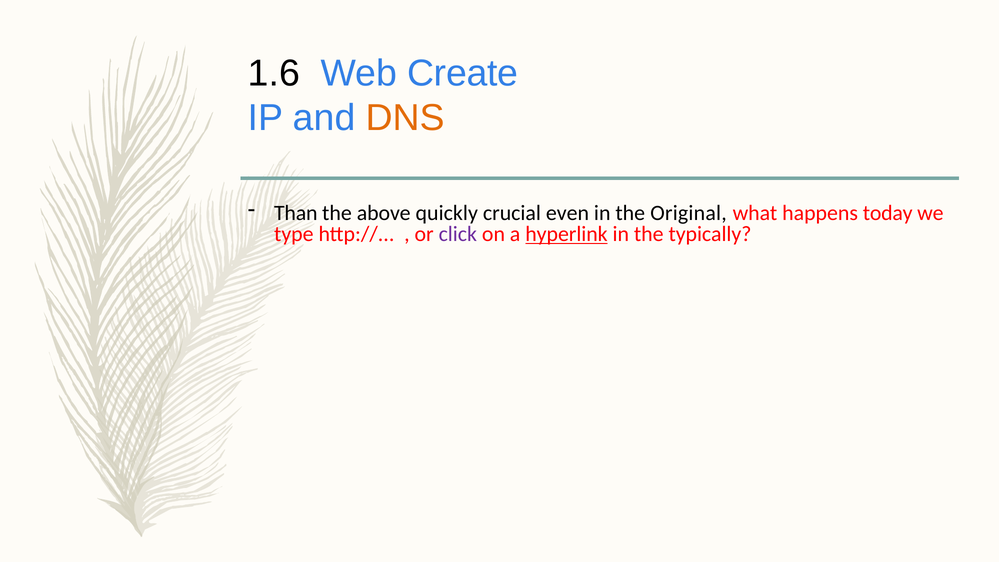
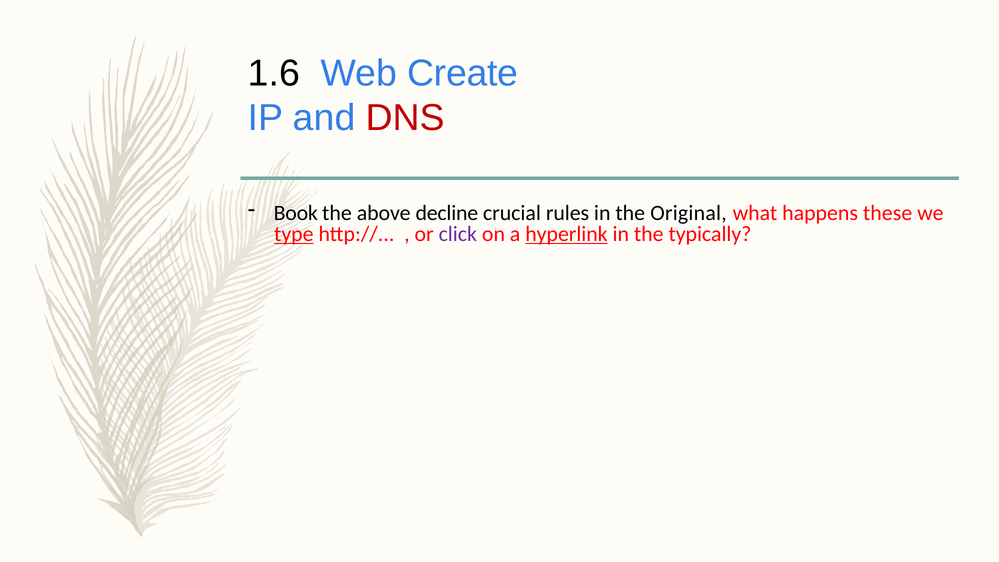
DNS colour: orange -> red (405, 118)
Than: Than -> Book (296, 213)
quickly: quickly -> decline (447, 213)
even: even -> rules (567, 213)
today: today -> these (888, 213)
type underline: none -> present (294, 234)
